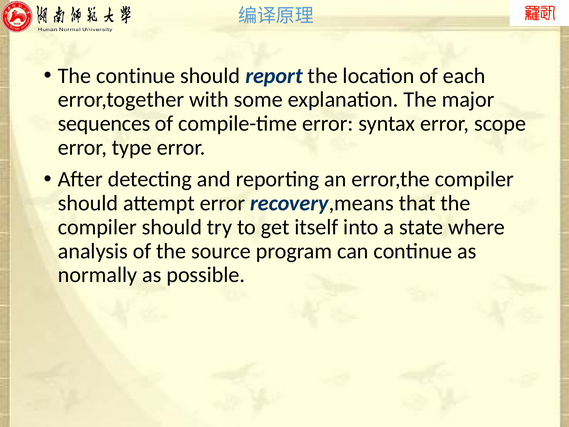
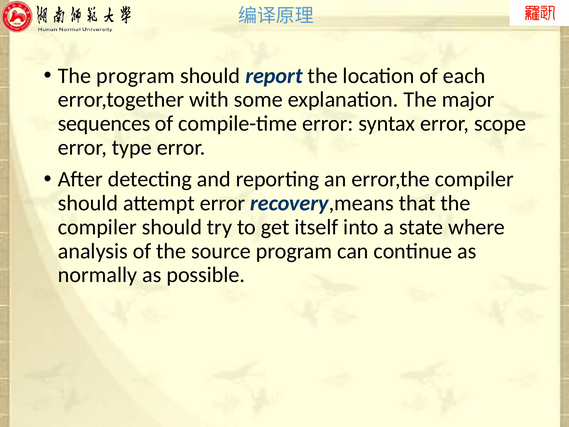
The continue: continue -> program (136, 76)
